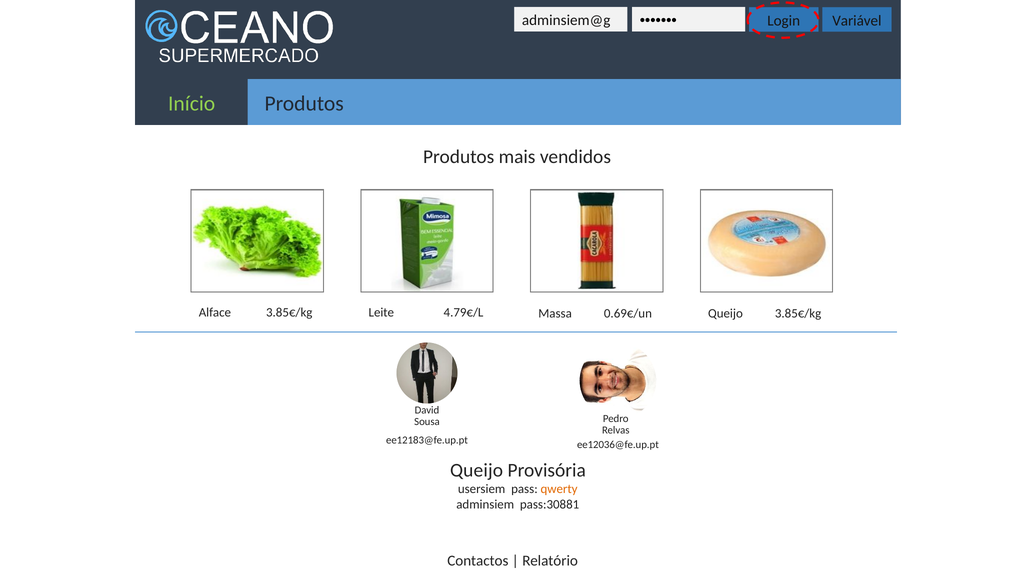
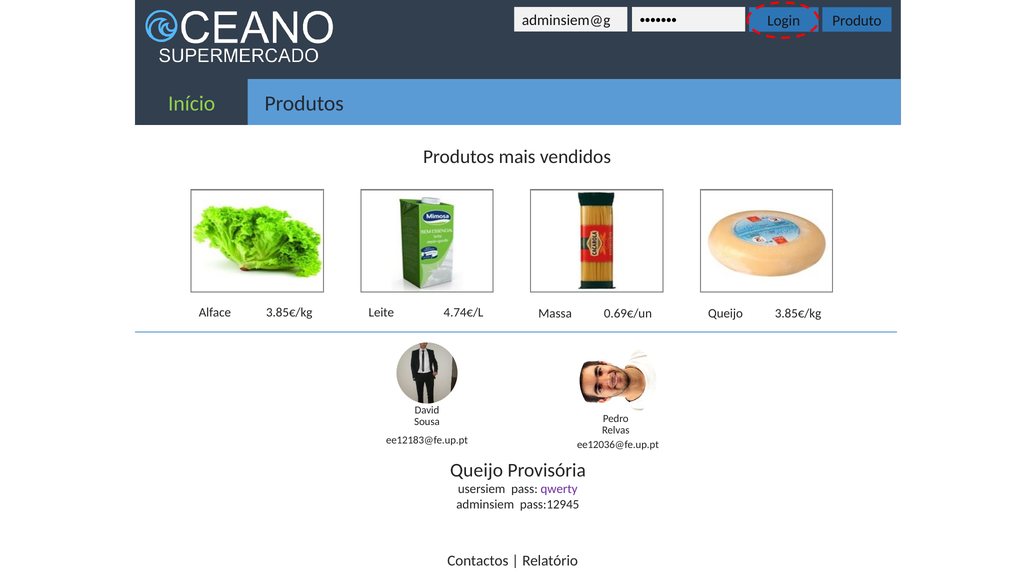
Variável: Variável -> Produto (857, 21)
4.79€/L: 4.79€/L -> 4.74€/L (464, 313)
qwerty colour: orange -> purple (559, 489)
pass:30881: pass:30881 -> pass:12945 (550, 504)
